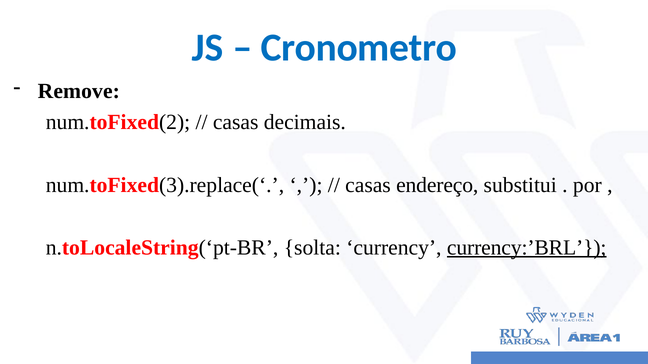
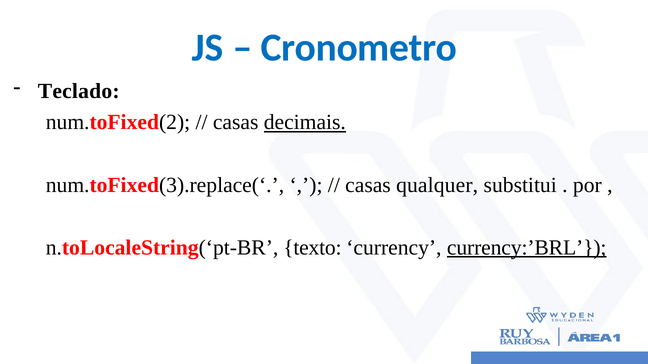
Remove: Remove -> Teclado (79, 91)
decimais underline: none -> present (305, 123)
endereço: endereço -> qualquer (437, 185)
solta: solta -> texto (312, 248)
